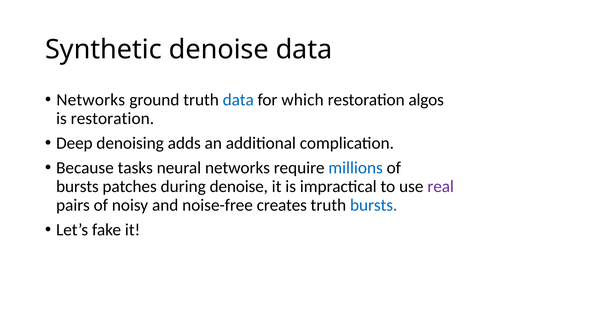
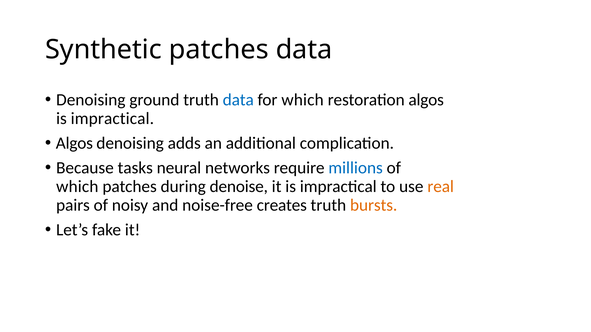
Synthetic denoise: denoise -> patches (219, 50)
Networks: Networks -> Denoising (91, 100)
restoration: restoration -> impractical (112, 119)
Deep: Deep -> Algos (74, 143)
bursts: bursts -> which (77, 187)
real colour: purple -> orange (441, 187)
bursts colour: blue -> orange (374, 205)
